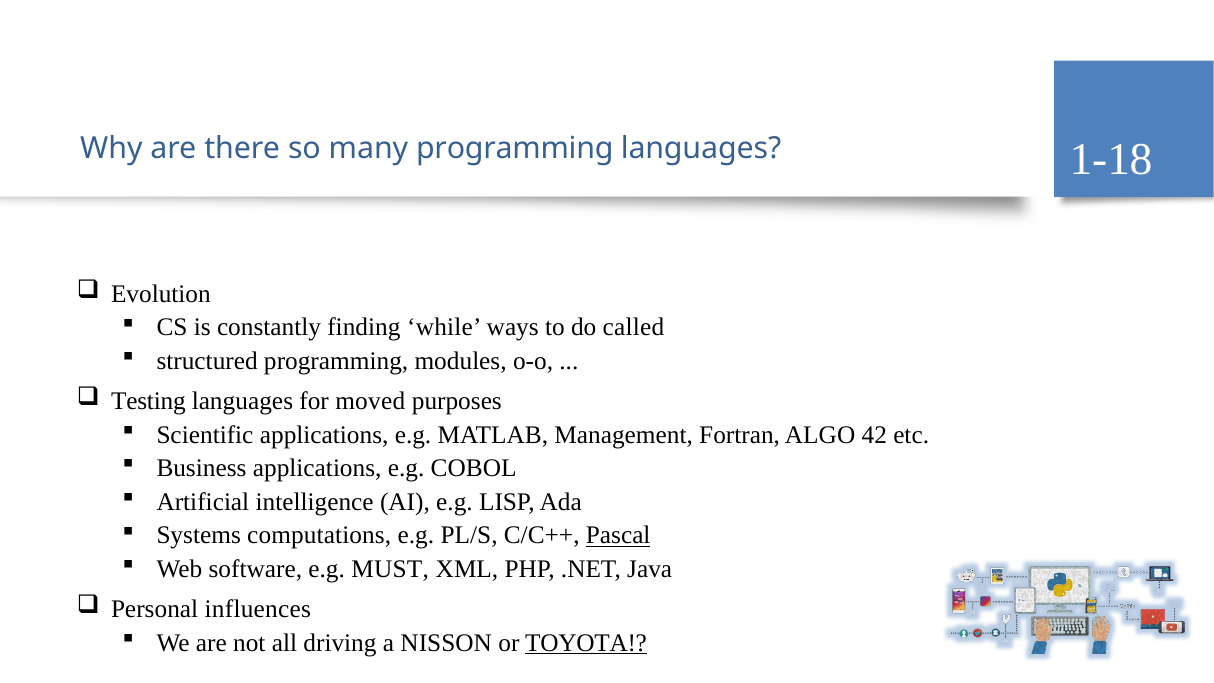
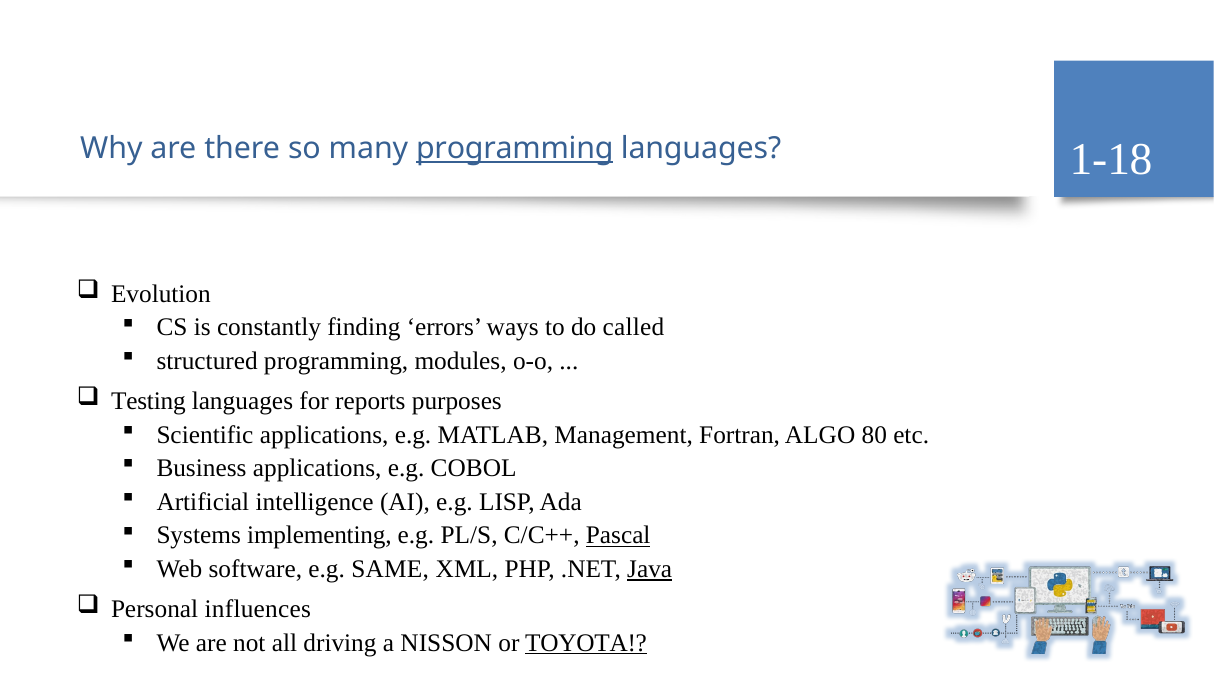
programming underline: none -> present (515, 149)
while: while -> errors (445, 327)
moved: moved -> reports (370, 401)
42: 42 -> 80 (874, 435)
computations: computations -> implementing (319, 535)
MUST: MUST -> SAME (390, 569)
Java underline: none -> present (650, 569)
